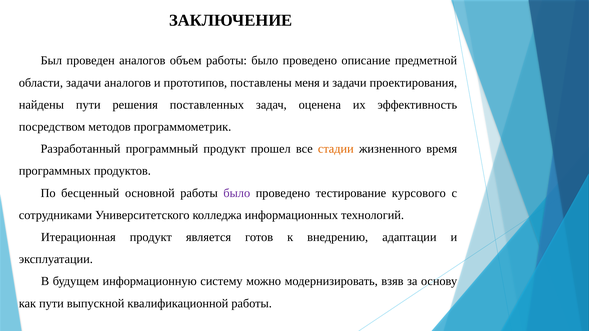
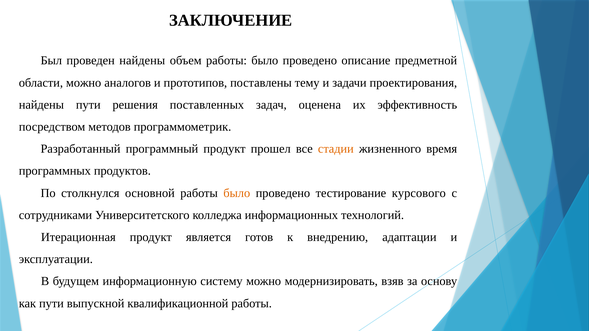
проведен аналогов: аналогов -> найдены (142, 61)
области задачи: задачи -> можно (84, 83)
меня: меня -> тему (307, 83)
бесценный: бесценный -> столкнулся (90, 193)
было colour: purple -> orange (237, 193)
